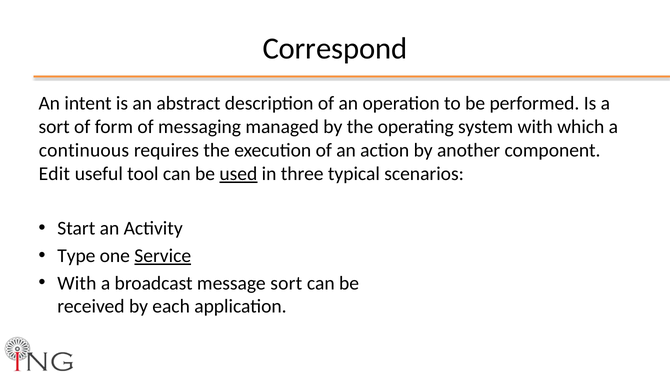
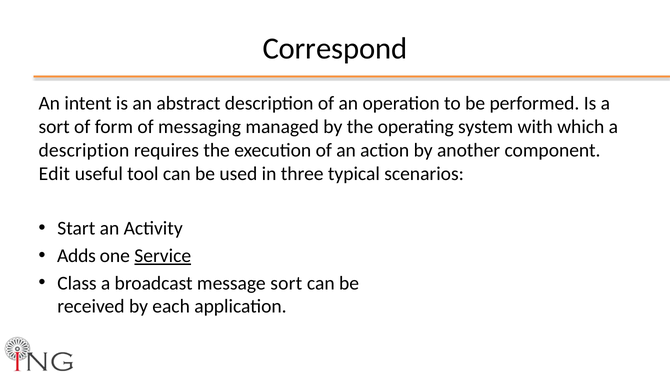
continuous: continuous -> description (84, 150)
used underline: present -> none (238, 174)
Type: Type -> Adds (76, 256)
With: With -> Class (77, 283)
